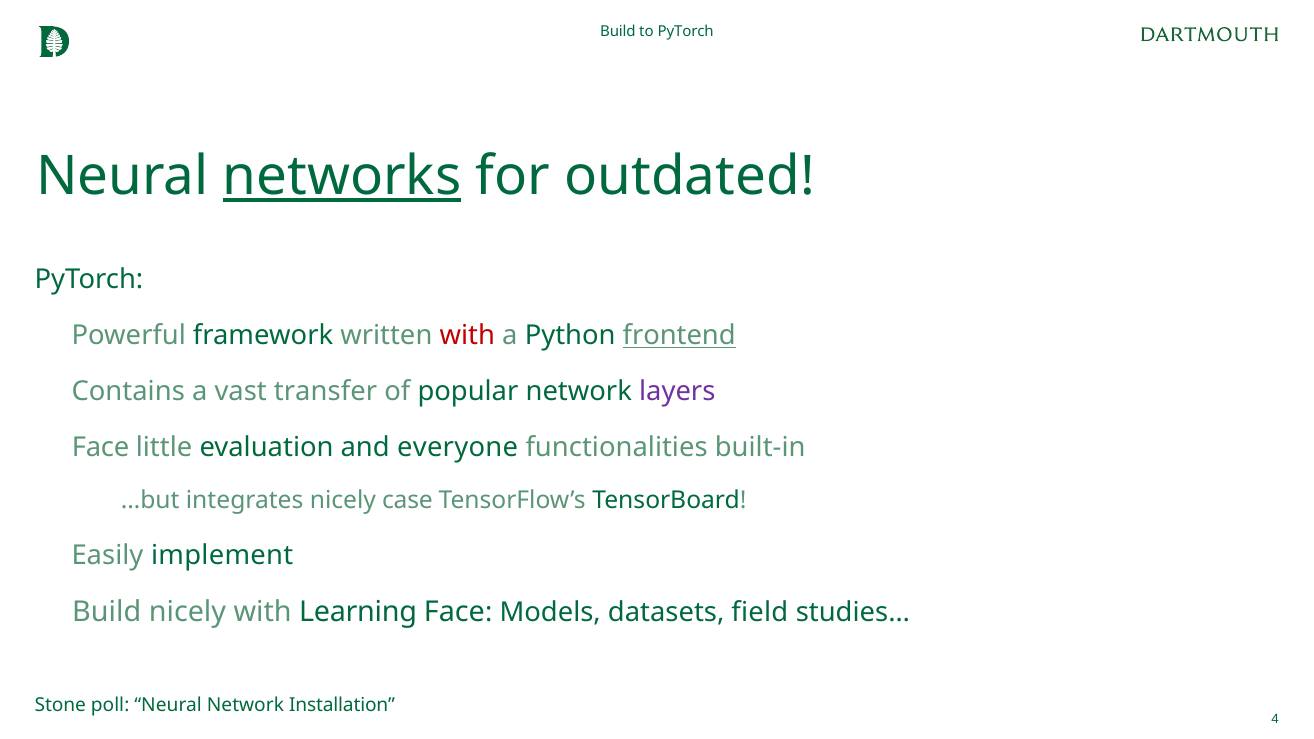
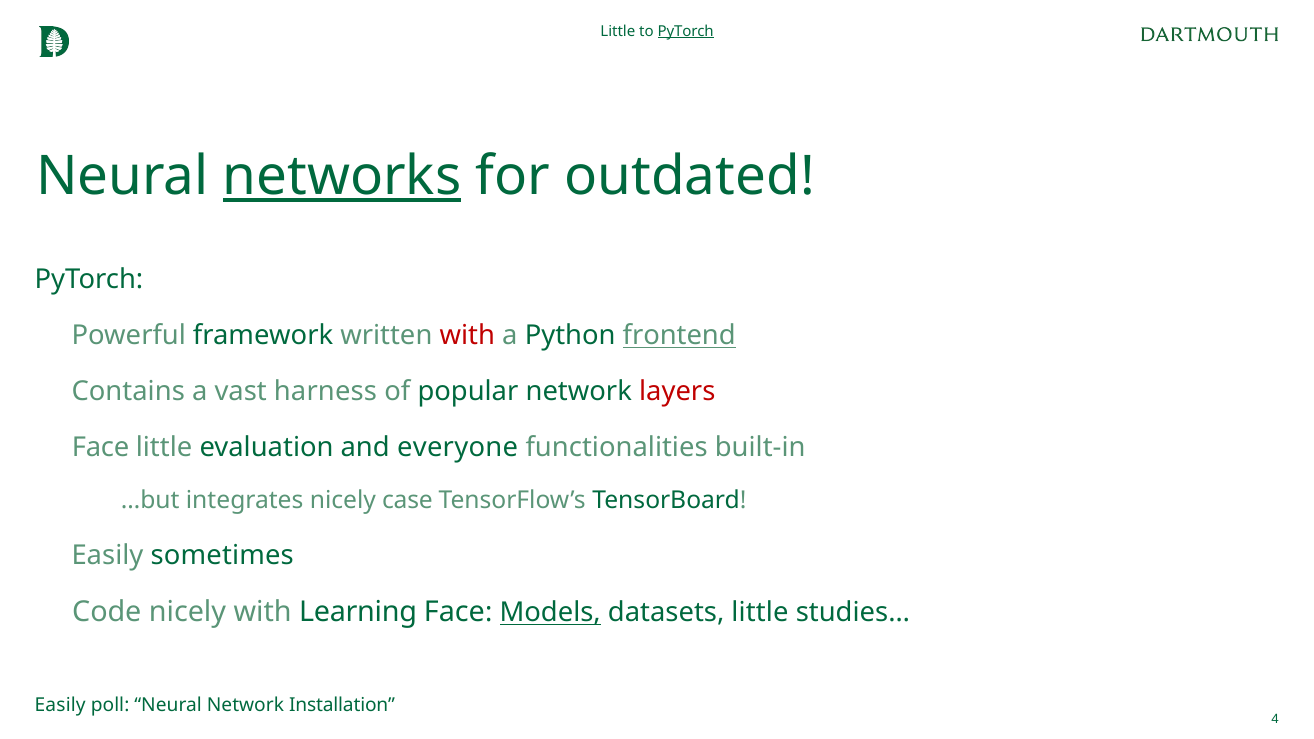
Build: Build -> Little (618, 31)
PyTorch underline: none -> present (686, 31)
transfer: transfer -> harness (325, 392)
layers colour: purple -> red (677, 392)
implement: implement -> sometimes (222, 555)
Build: Build -> Code (107, 612)
Models underline: none -> present (550, 613)
datasets field: field -> little (760, 613)
Stone: Stone -> Easily (60, 705)
